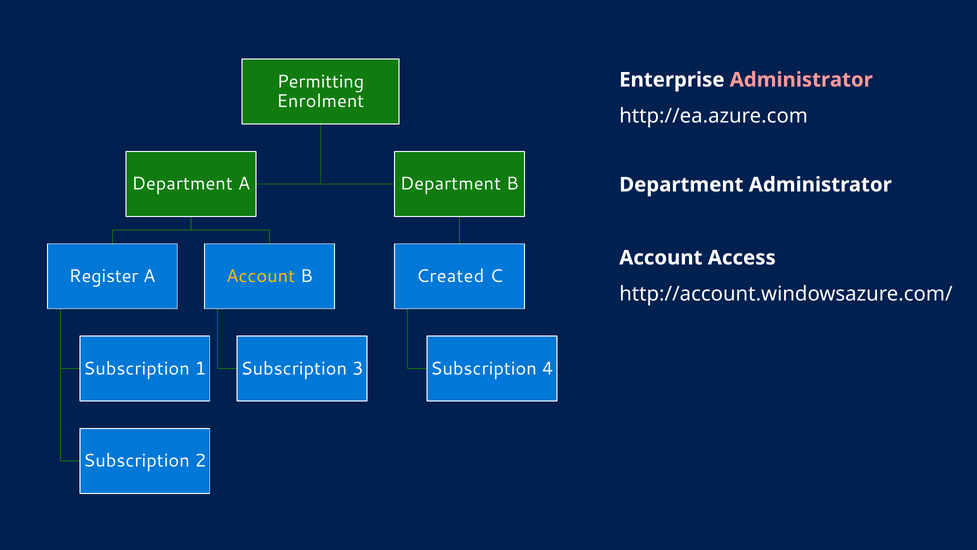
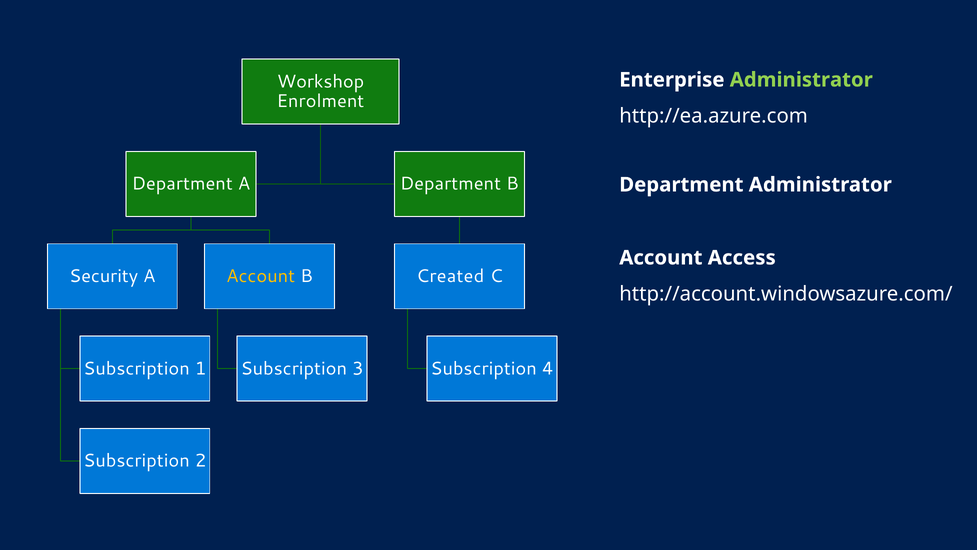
Permitting: Permitting -> Workshop (321, 81)
Administrator colour: pink -> light green (801, 80)
Register: Register -> Security (104, 276)
